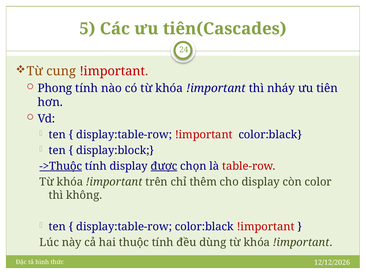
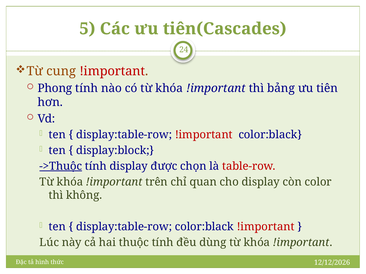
nháy: nháy -> bảng (281, 88)
được underline: present -> none (164, 166)
thêm: thêm -> quan (203, 182)
